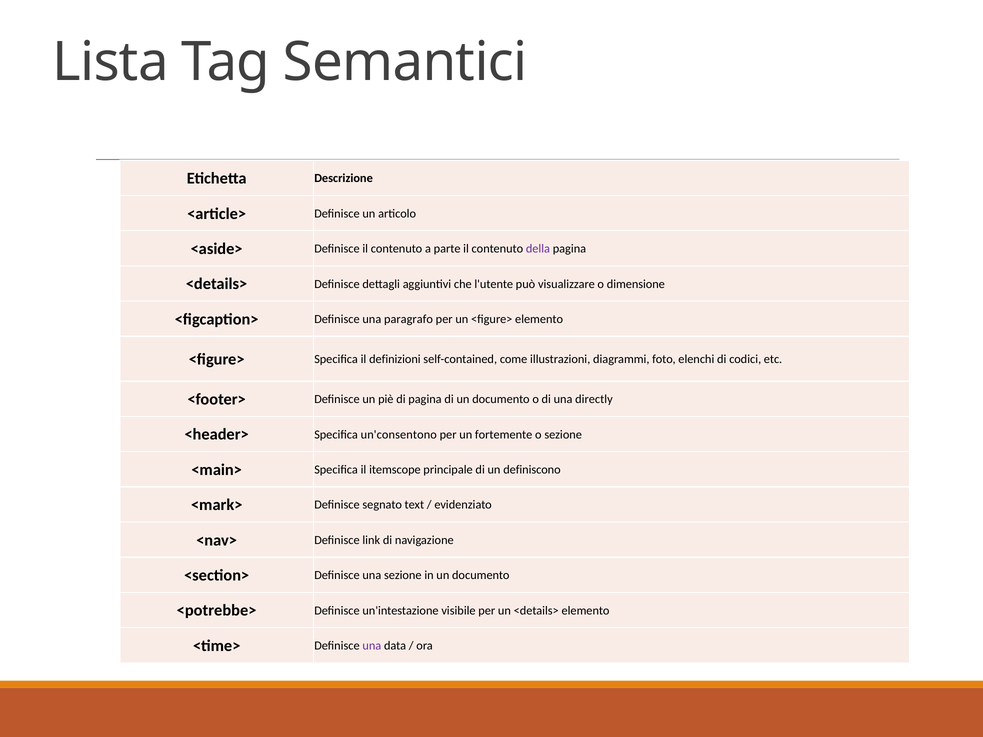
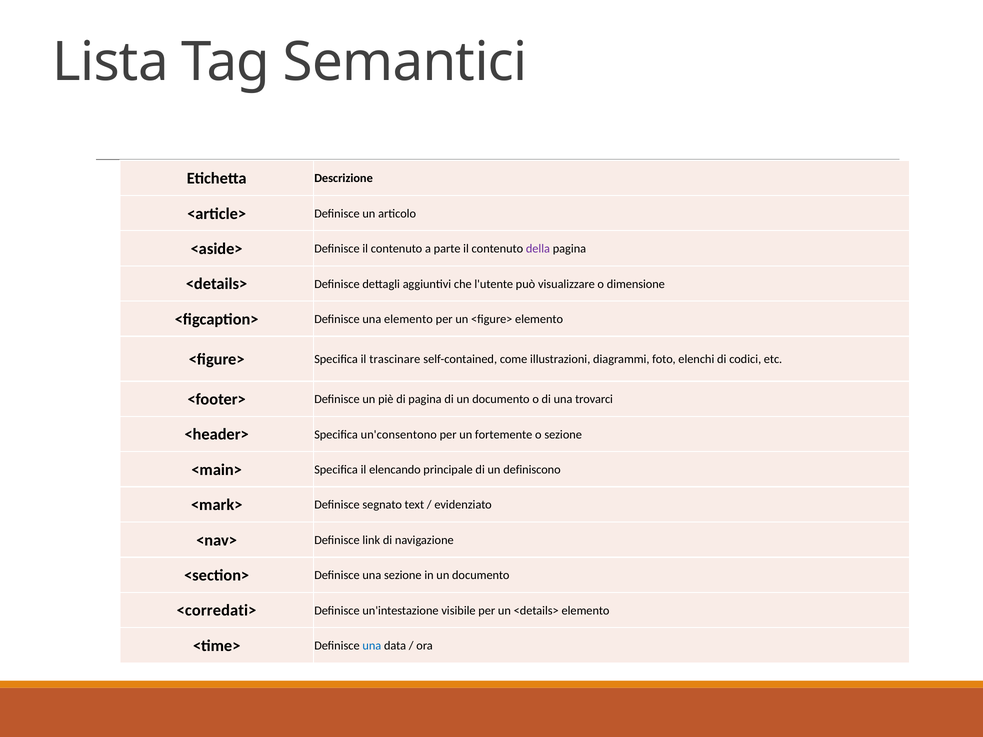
una paragrafo: paragrafo -> elemento (408, 319)
definizioni: definizioni -> trascinare (395, 359)
directly: directly -> trovarci (594, 399)
itemscope: itemscope -> elencando (395, 470)
<potrebbe>: <potrebbe> -> <corredati> (217, 611)
una colour: purple -> blue (372, 646)
